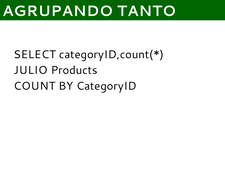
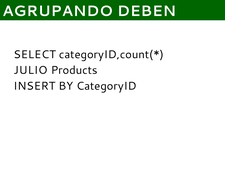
TANTO: TANTO -> DEBEN (147, 11)
COUNT: COUNT -> INSERT (34, 86)
